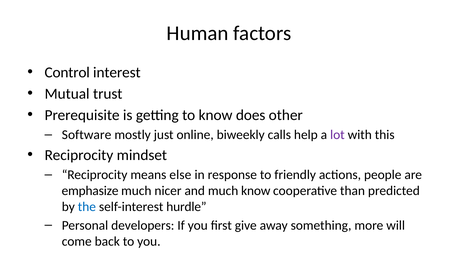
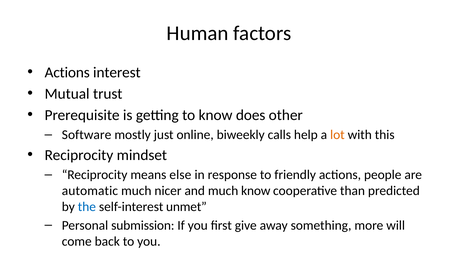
Control: Control -> Actions (67, 73)
lot colour: purple -> orange (337, 135)
emphasize: emphasize -> automatic (90, 191)
hurdle: hurdle -> unmet (186, 207)
developers: developers -> submission (143, 226)
